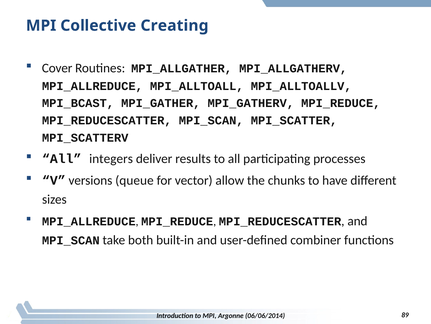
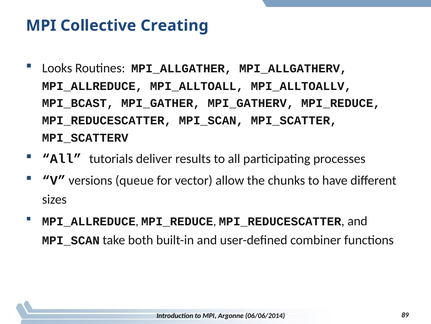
Cover: Cover -> Looks (57, 68)
integers: integers -> tutorials (111, 159)
